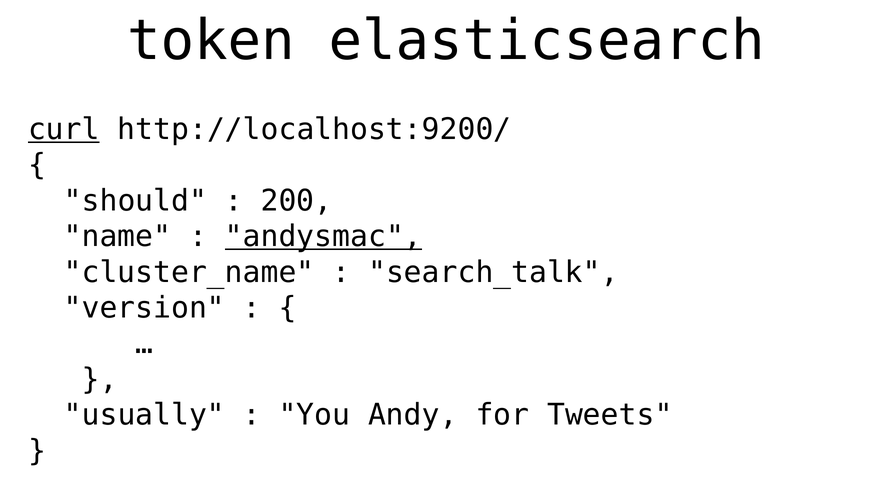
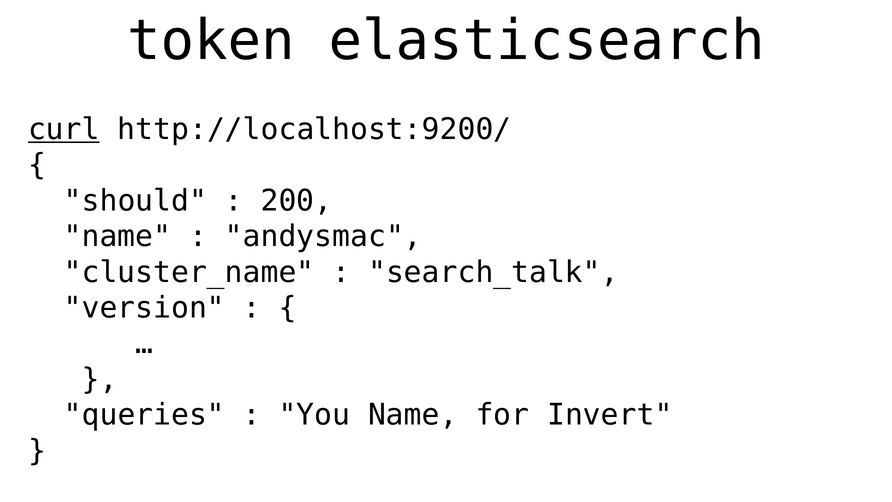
andysmac underline: present -> none (323, 236)
usually: usually -> queries (144, 415)
You Andy: Andy -> Name (413, 415)
Tweets: Tweets -> Invert (610, 415)
